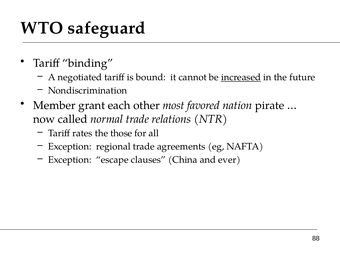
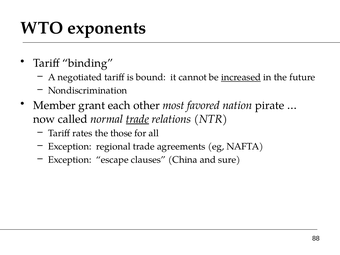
safeguard: safeguard -> exponents (107, 28)
trade underline: none -> present (137, 119)
ever: ever -> sure (229, 160)
